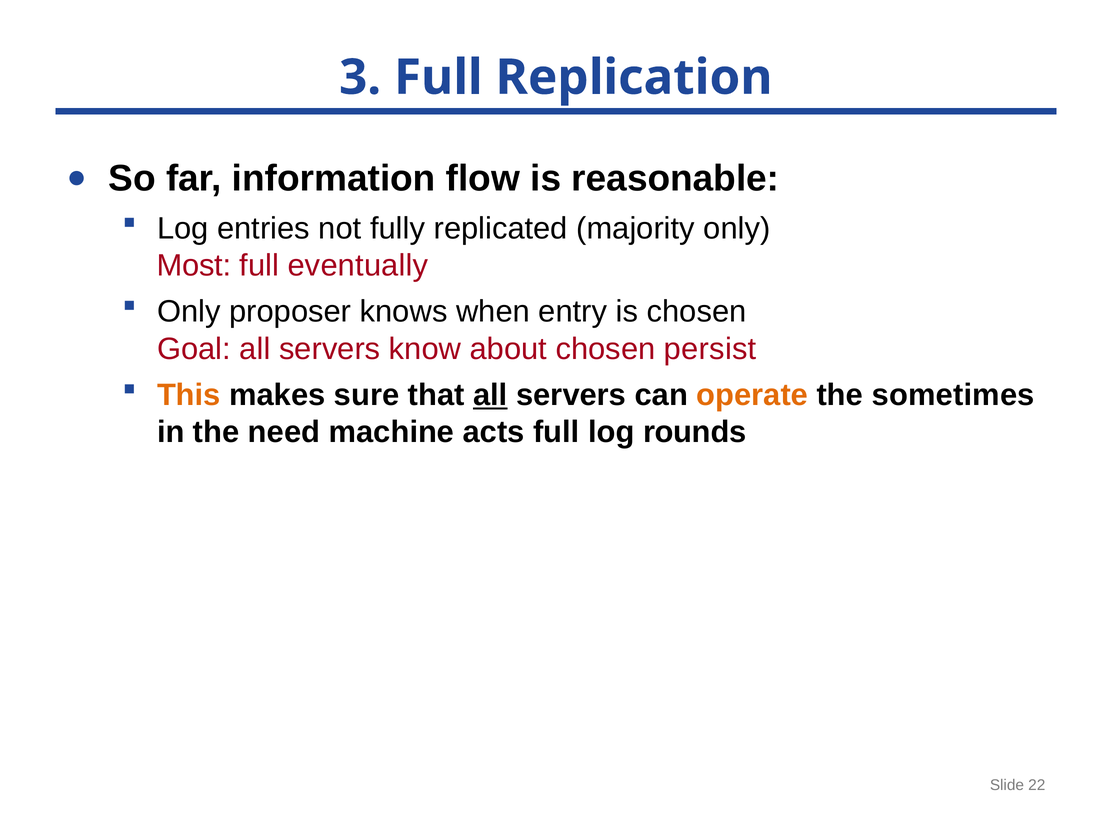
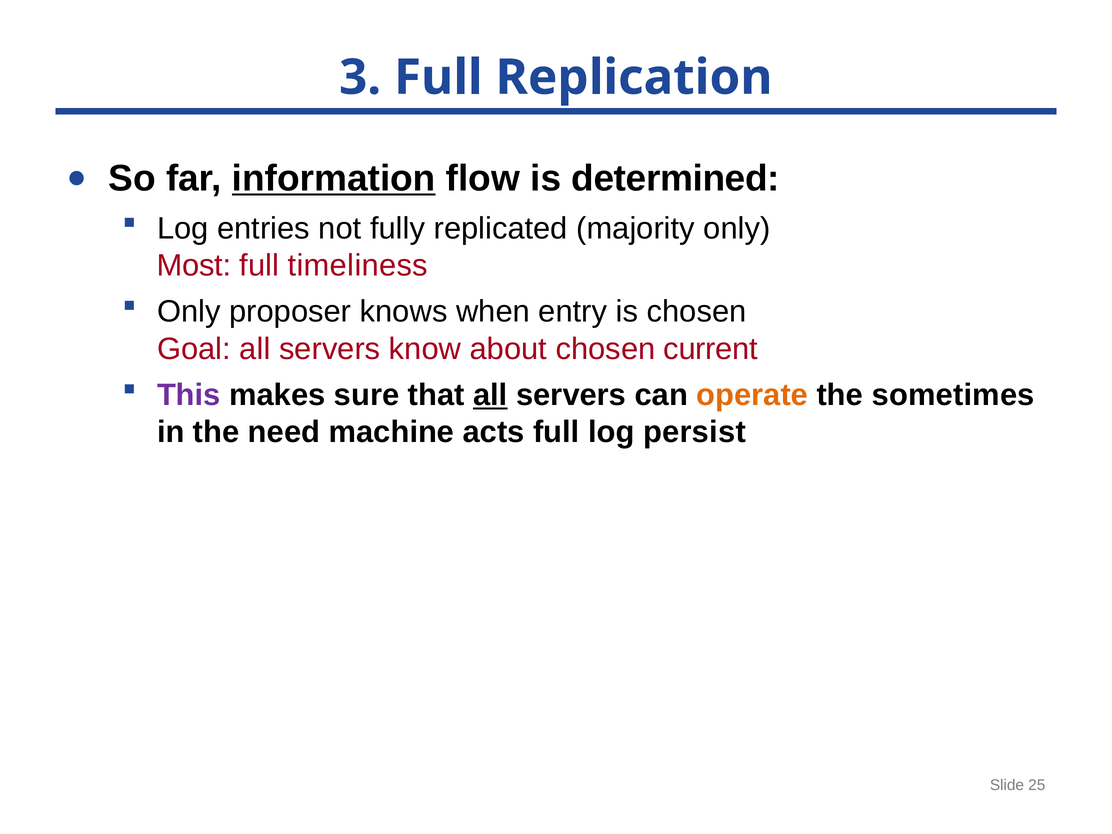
information underline: none -> present (334, 179)
reasonable: reasonable -> determined (676, 179)
eventually: eventually -> timeliness (358, 265)
persist: persist -> current (711, 349)
This colour: orange -> purple (189, 395)
rounds: rounds -> persist (694, 432)
22: 22 -> 25 (1037, 785)
